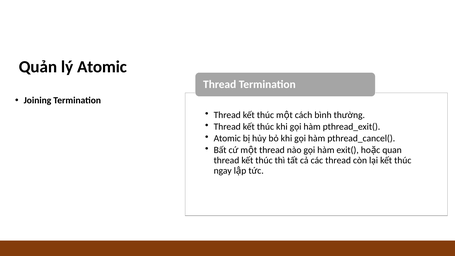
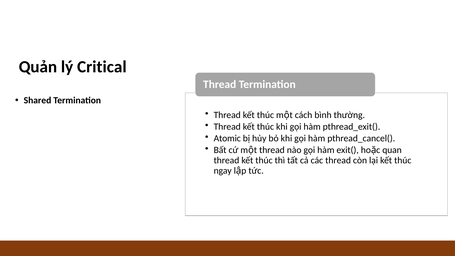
lý Atomic: Atomic -> Critical (102, 67)
Joining: Joining -> Shared (37, 100)
